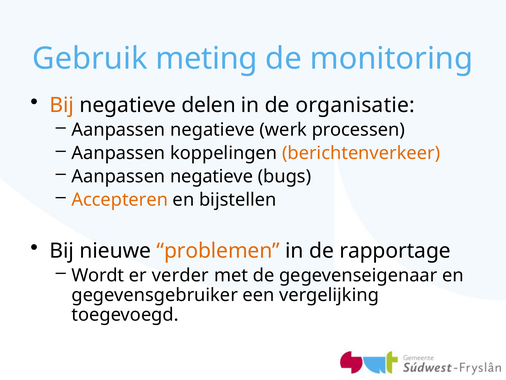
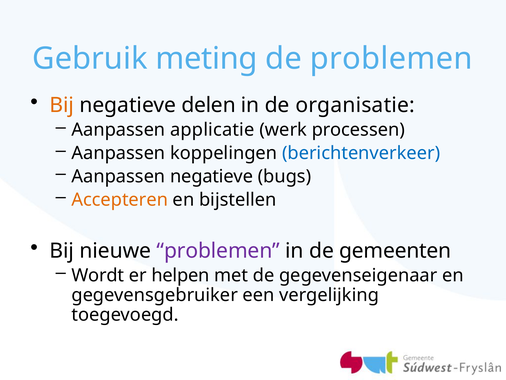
de monitoring: monitoring -> problemen (391, 59)
negatieve: negatieve -> applicatie (212, 130)
berichtenverkeer colour: orange -> blue (361, 153)
problemen colour: orange -> purple (218, 251)
rapportage: rapportage -> gemeenten (395, 251)
verder: verder -> helpen (180, 275)
